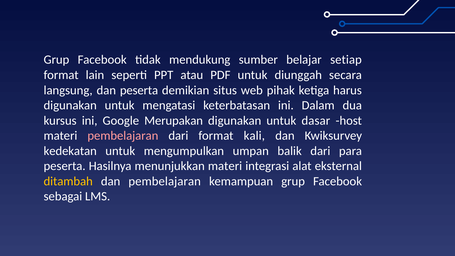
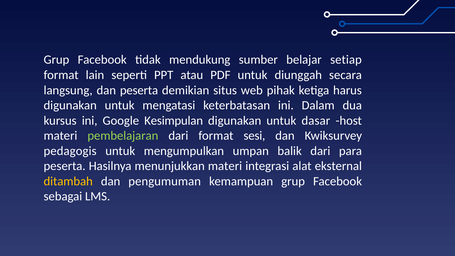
Merupakan: Merupakan -> Kesimpulan (174, 120)
pembelajaran colour: pink -> light green (123, 136)
kali: kali -> sesi (254, 136)
kedekatan: kedekatan -> pedagogis (70, 151)
dan pembelajaran: pembelajaran -> pengumuman (165, 181)
